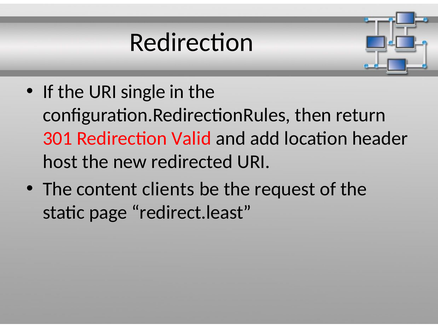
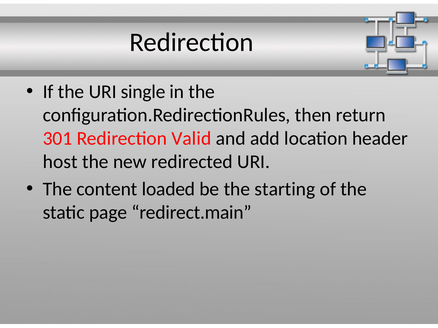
clients: clients -> loaded (168, 189)
request: request -> starting (285, 189)
redirect.least: redirect.least -> redirect.main (192, 213)
